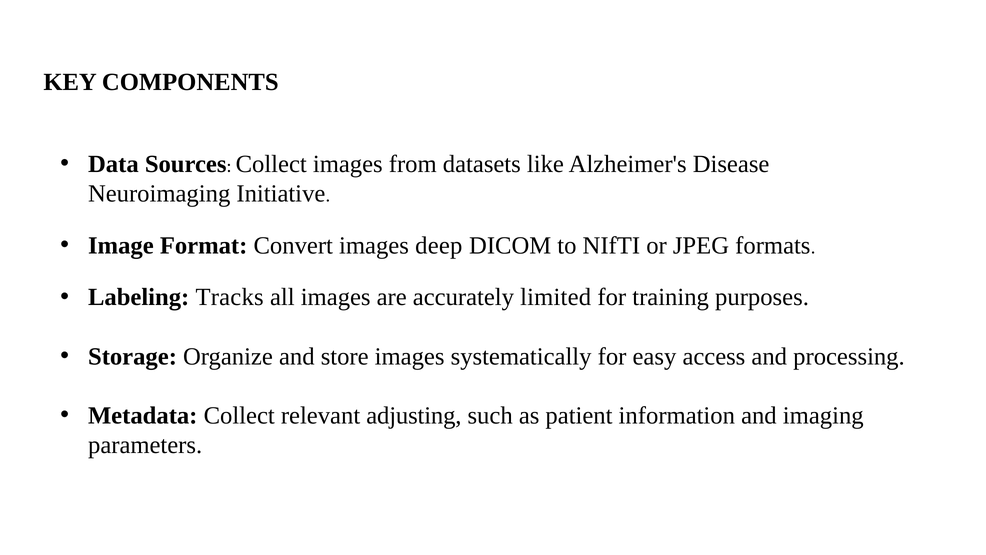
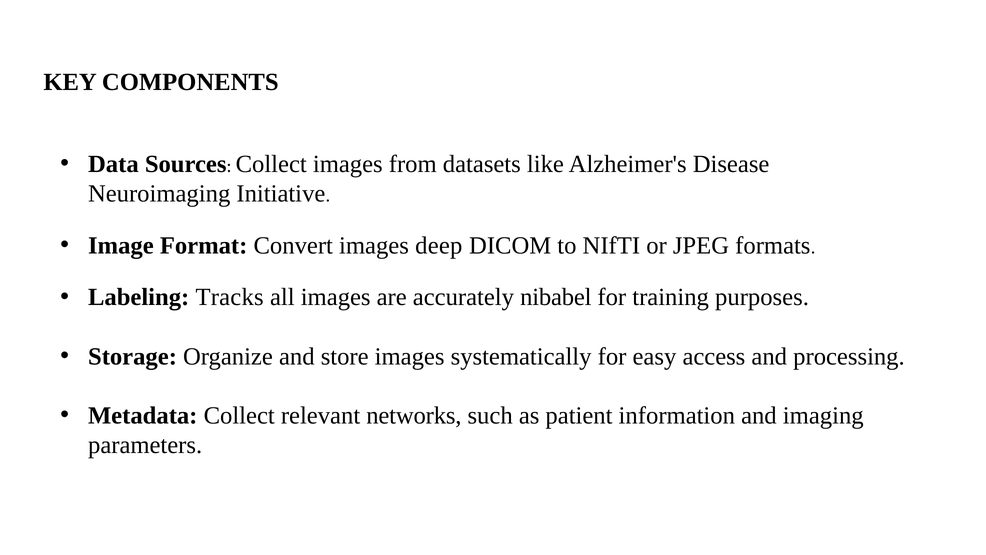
limited: limited -> nibabel (556, 297)
adjusting: adjusting -> networks (414, 415)
